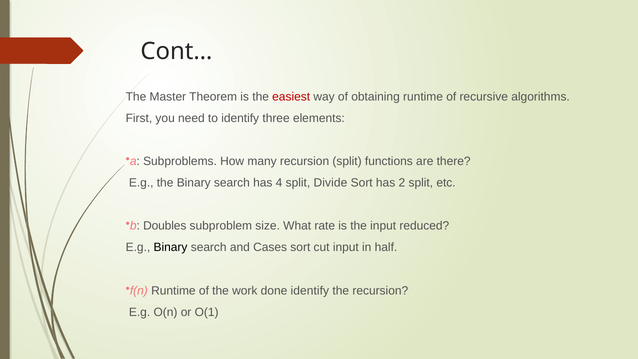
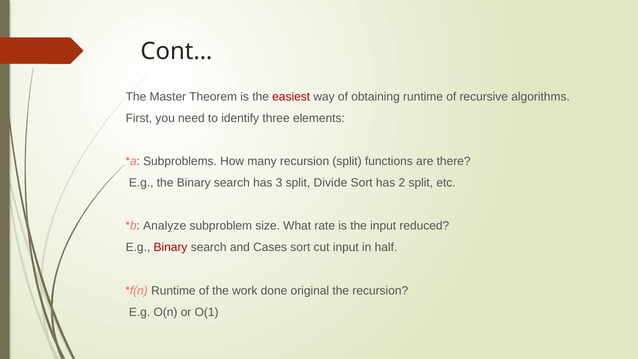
4: 4 -> 3 (279, 183)
Doubles: Doubles -> Analyze (165, 226)
Binary colour: black -> red (171, 247)
done identify: identify -> original (310, 290)
